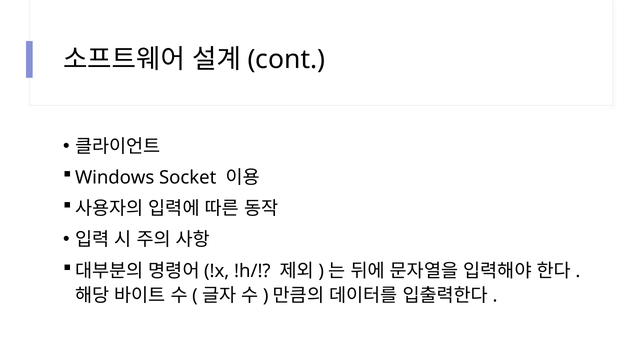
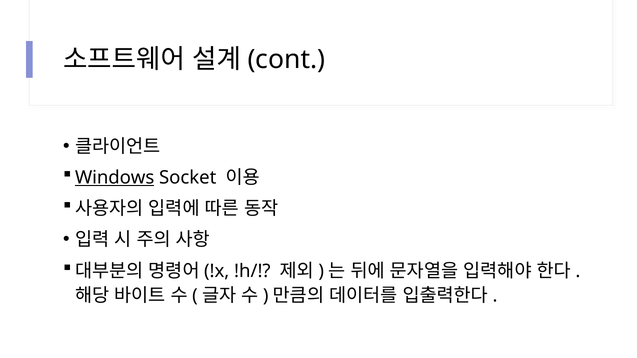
Windows underline: none -> present (115, 178)
